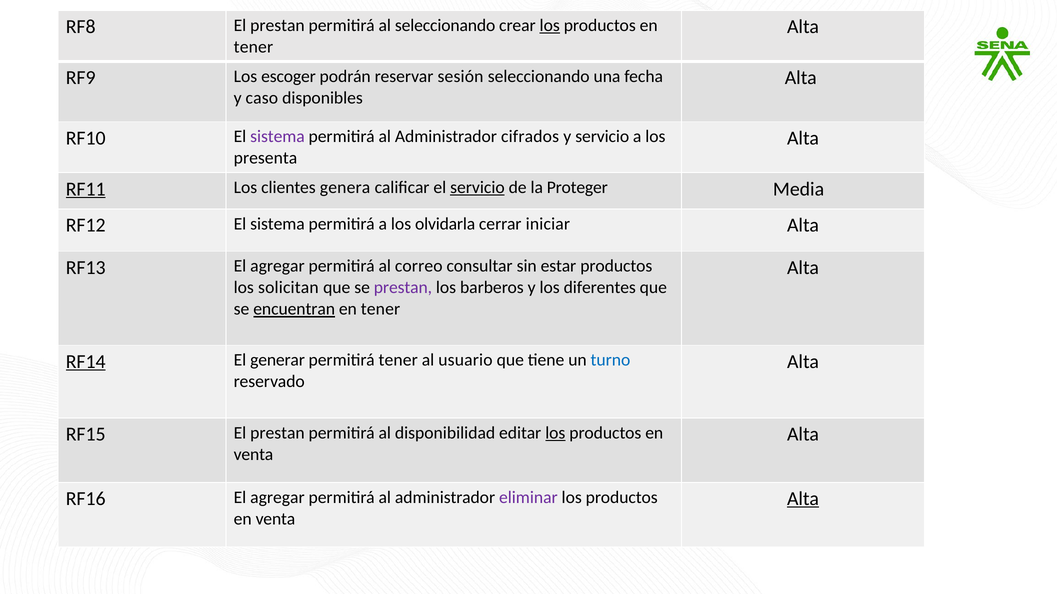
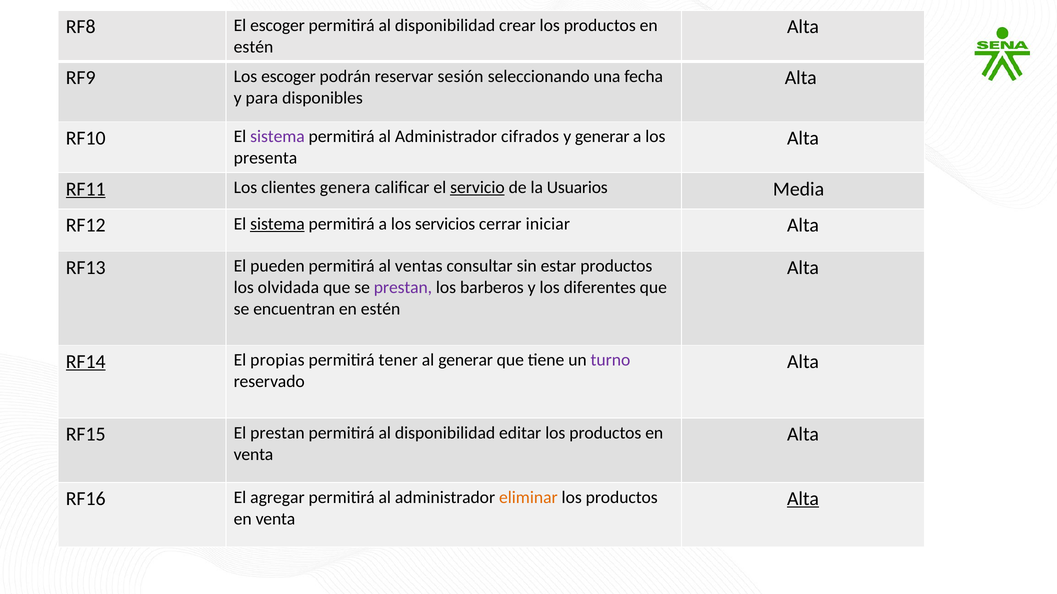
RF8 El prestan: prestan -> escoger (278, 25)
seleccionando: seleccionando -> disponibilidad (445, 25)
los underline: present -> none (550, 25)
tener: tener -> estén (254, 47)
caso: caso -> para (262, 98)
y servicio: servicio -> generar (602, 137)
Proteger: Proteger -> Usuarios (577, 188)
sistema underline: none -> present (277, 224)
olvidarla: olvidarla -> servicios (445, 224)
RF13 El agregar: agregar -> pueden (277, 266)
correo: correo -> ventas (419, 266)
solicitan: solicitan -> olvidada (288, 288)
encuentran underline: present -> none (294, 309)
tener: tener -> estén (381, 309)
generar: generar -> propias (277, 361)
al usuario: usuario -> generar (466, 361)
turno colour: blue -> purple (610, 361)
los underline: present -> none (555, 433)
eliminar colour: purple -> orange (528, 498)
